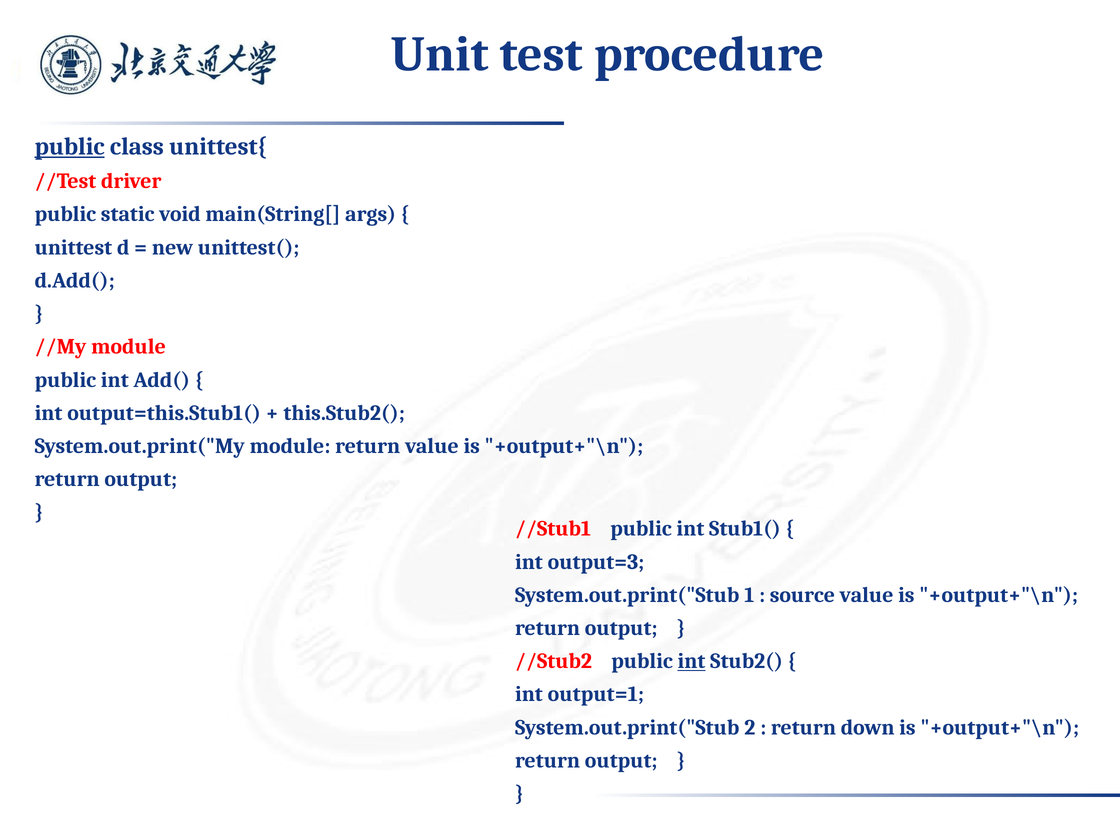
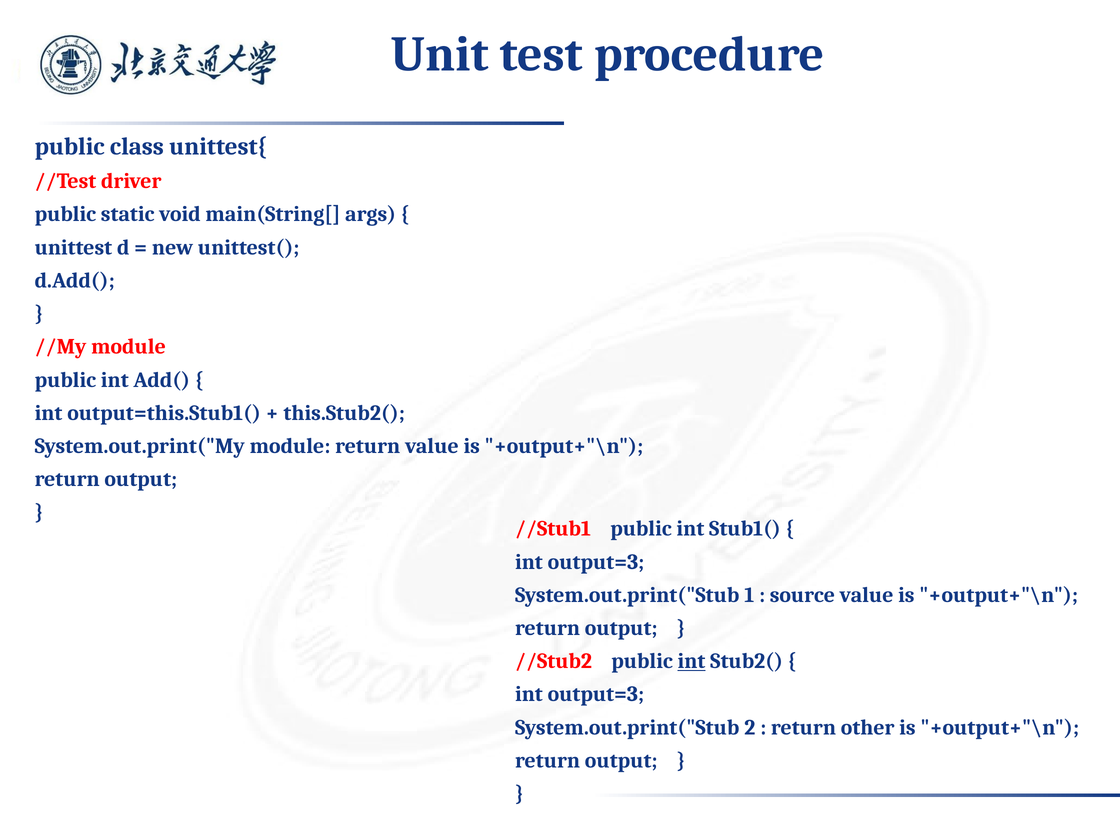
public underline: present -> none (70, 146)
output=1: output=1 -> output=3 (596, 694)
down: down -> other (868, 727)
